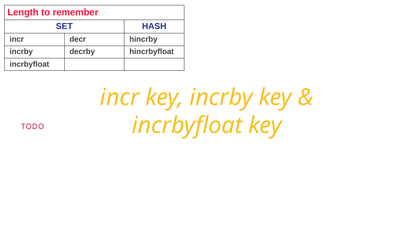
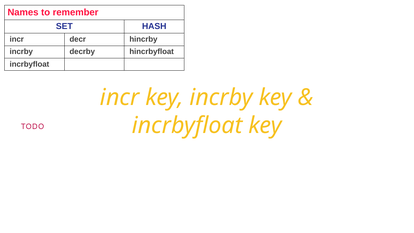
Length: Length -> Names (23, 12)
